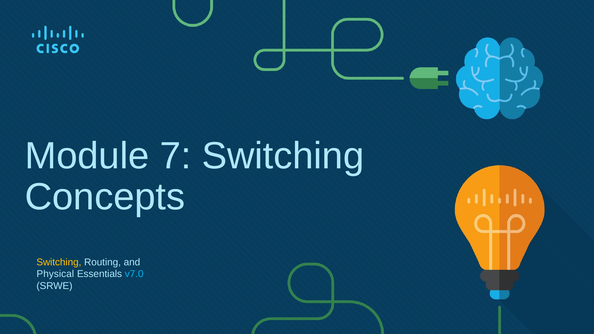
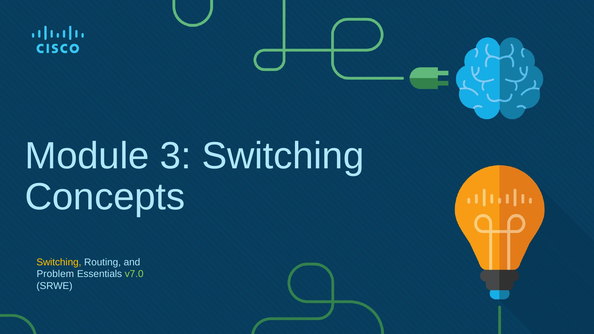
7: 7 -> 3 (176, 156)
Physical: Physical -> Problem (55, 274)
v7.0 colour: light blue -> light green (134, 274)
